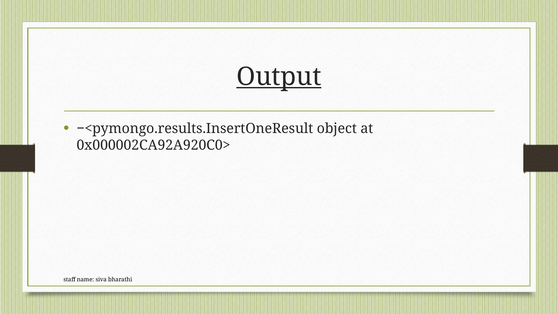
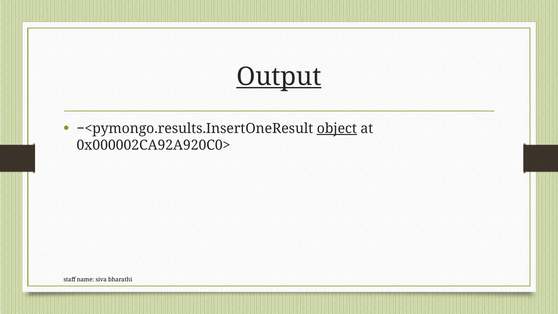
object underline: none -> present (337, 128)
